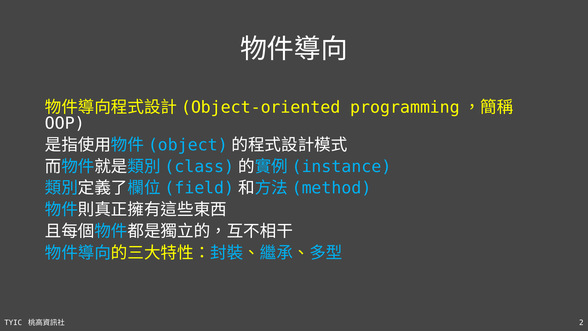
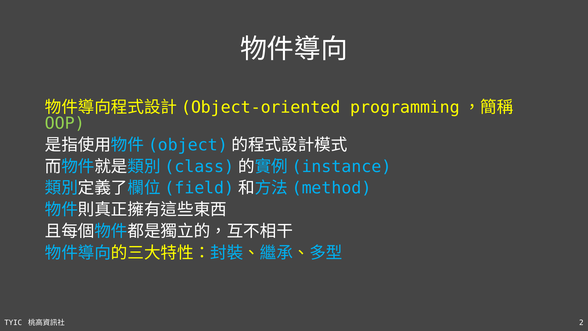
OOP colour: white -> light green (65, 123)
